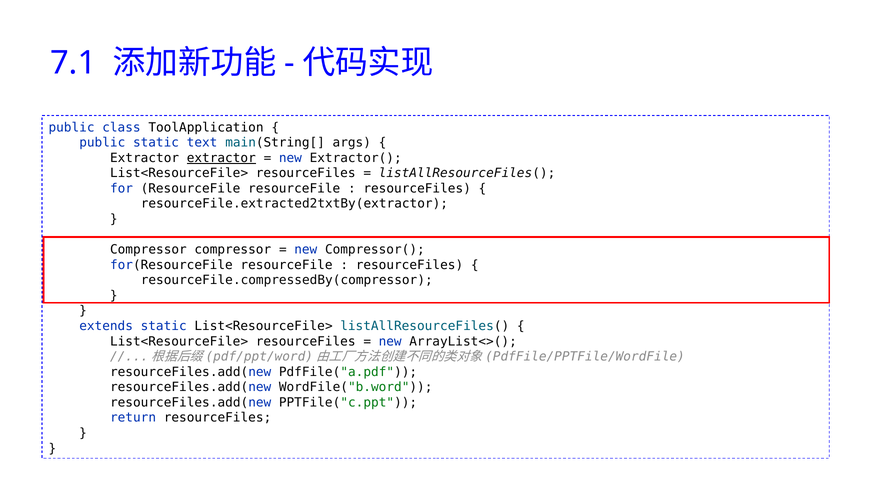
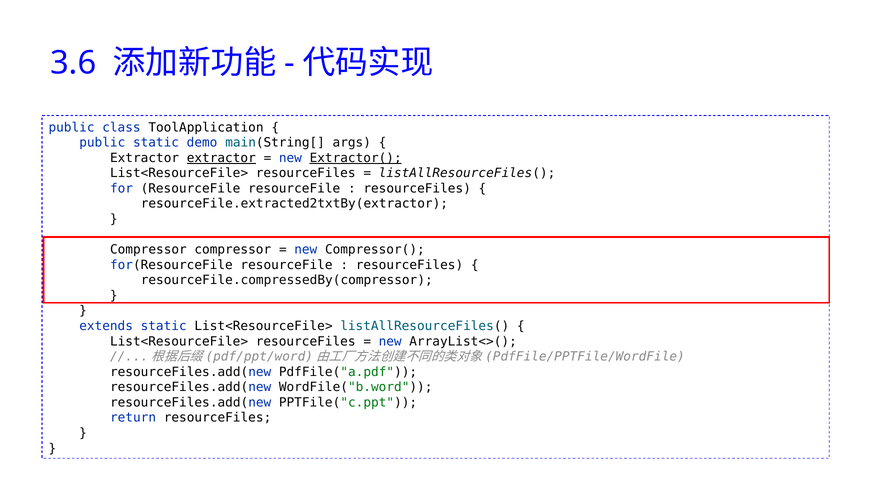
7.1: 7.1 -> 3.6 (73, 63)
text: text -> demo (202, 143)
Extractor( underline: none -> present (356, 158)
